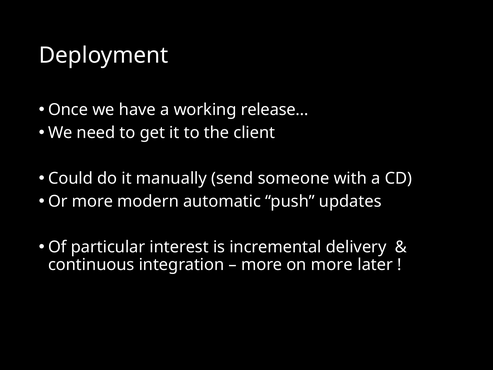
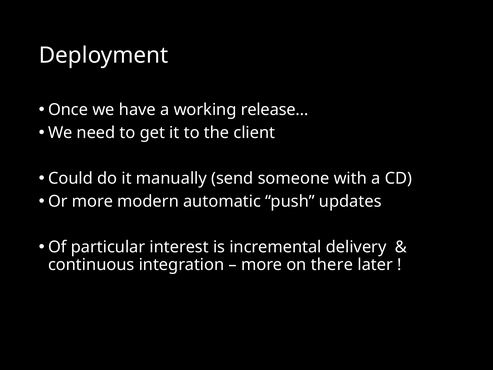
on more: more -> there (332, 265)
